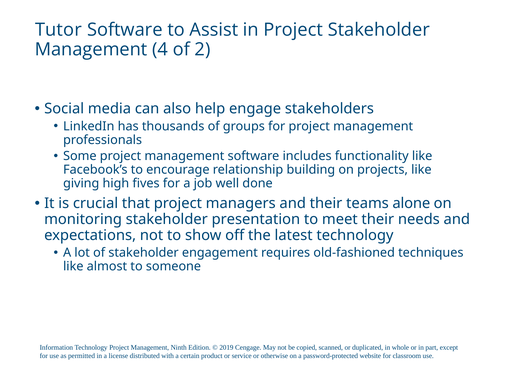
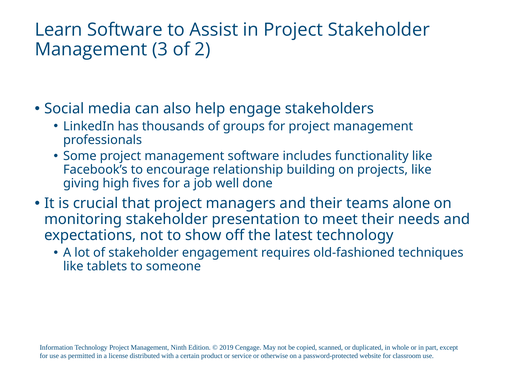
Tutor: Tutor -> Learn (59, 30)
4: 4 -> 3 (160, 50)
almost: almost -> tablets (107, 266)
